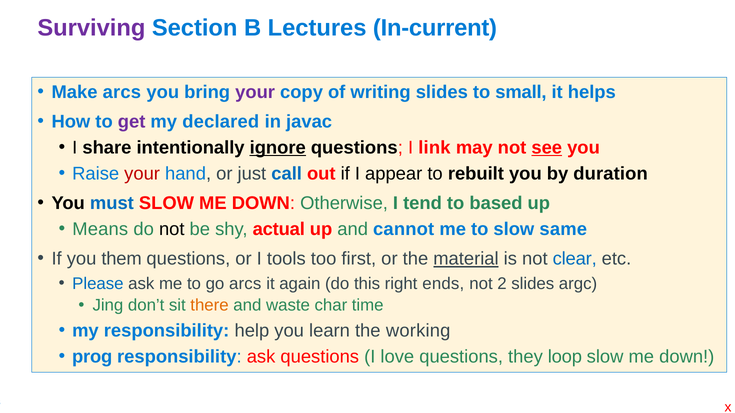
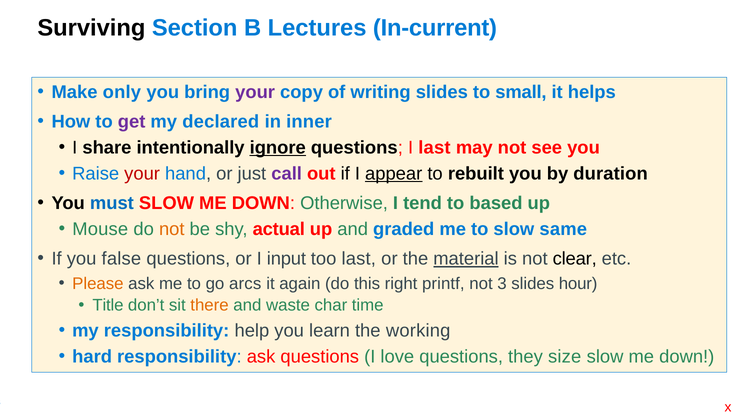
Surviving colour: purple -> black (91, 28)
Make arcs: arcs -> only (122, 92)
javac: javac -> inner (309, 122)
I link: link -> last (434, 148)
see underline: present -> none (547, 148)
call colour: blue -> purple (287, 174)
appear underline: none -> present (394, 174)
Means: Means -> Mouse (100, 229)
not colour: black -> orange (172, 229)
cannot: cannot -> graded (404, 229)
them: them -> false (121, 259)
tools: tools -> input (286, 259)
too first: first -> last (359, 259)
clear colour: blue -> black (575, 259)
Please colour: blue -> orange (98, 284)
ends: ends -> printf (443, 284)
2: 2 -> 3 (502, 284)
argc: argc -> hour (578, 284)
Jing: Jing -> Title (108, 306)
prog: prog -> hard (92, 357)
loop: loop -> size (565, 357)
